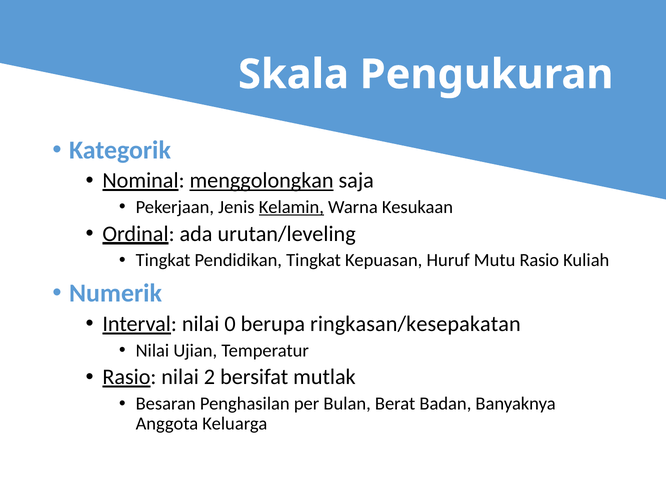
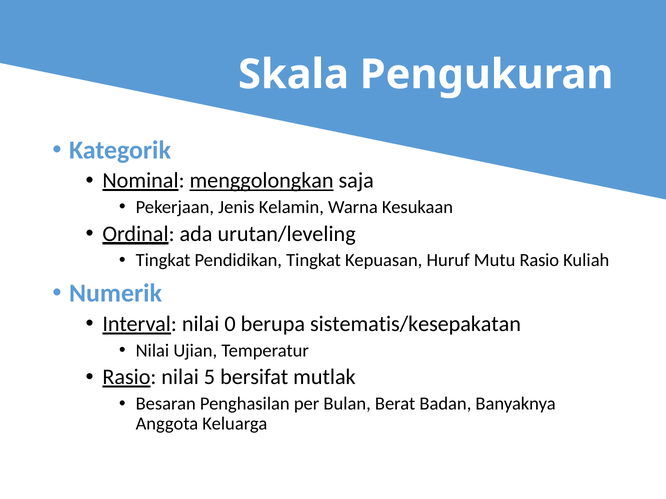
Kelamin underline: present -> none (291, 207)
ringkasan/kesepakatan: ringkasan/kesepakatan -> sistematis/kesepakatan (415, 324)
2: 2 -> 5 (209, 378)
